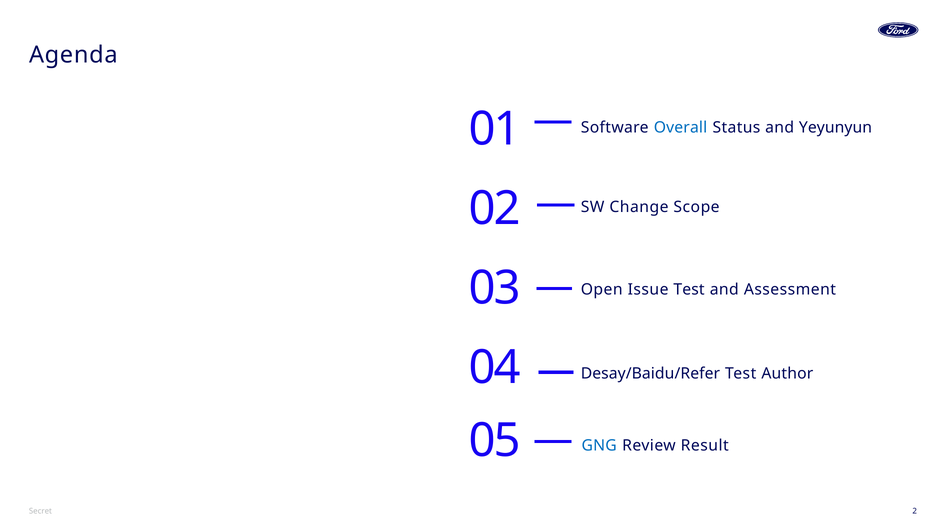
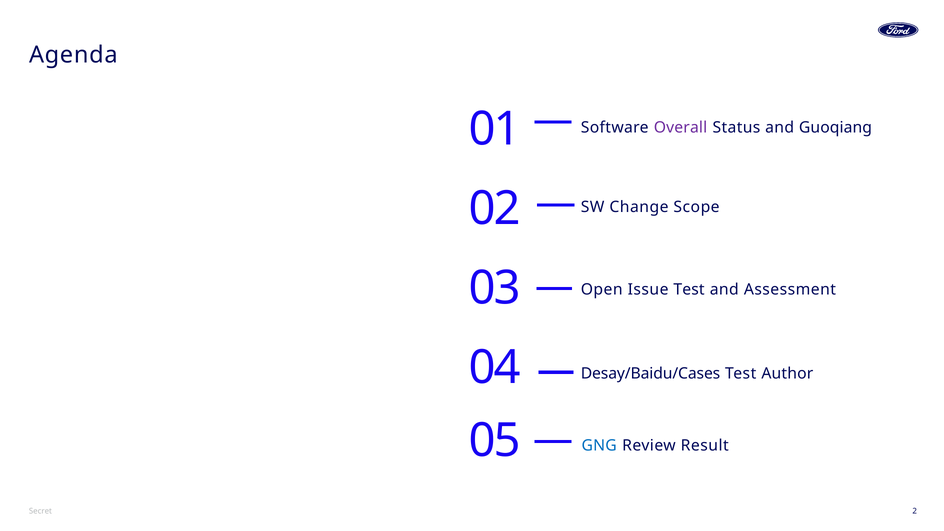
Overall colour: blue -> purple (680, 128)
Yeyunyun: Yeyunyun -> Guoqiang (835, 128)
Desay/Baidu/Refer: Desay/Baidu/Refer -> Desay/Baidu/Cases (651, 373)
